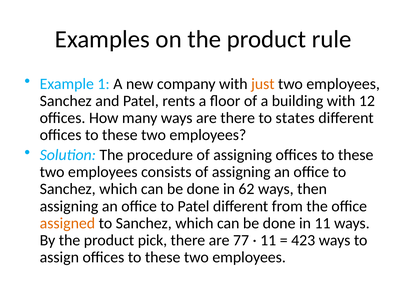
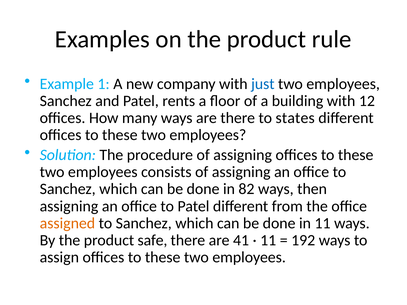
just colour: orange -> blue (263, 84)
62: 62 -> 82 (246, 189)
pick: pick -> safe (152, 240)
77: 77 -> 41 (241, 240)
423: 423 -> 192 (303, 240)
